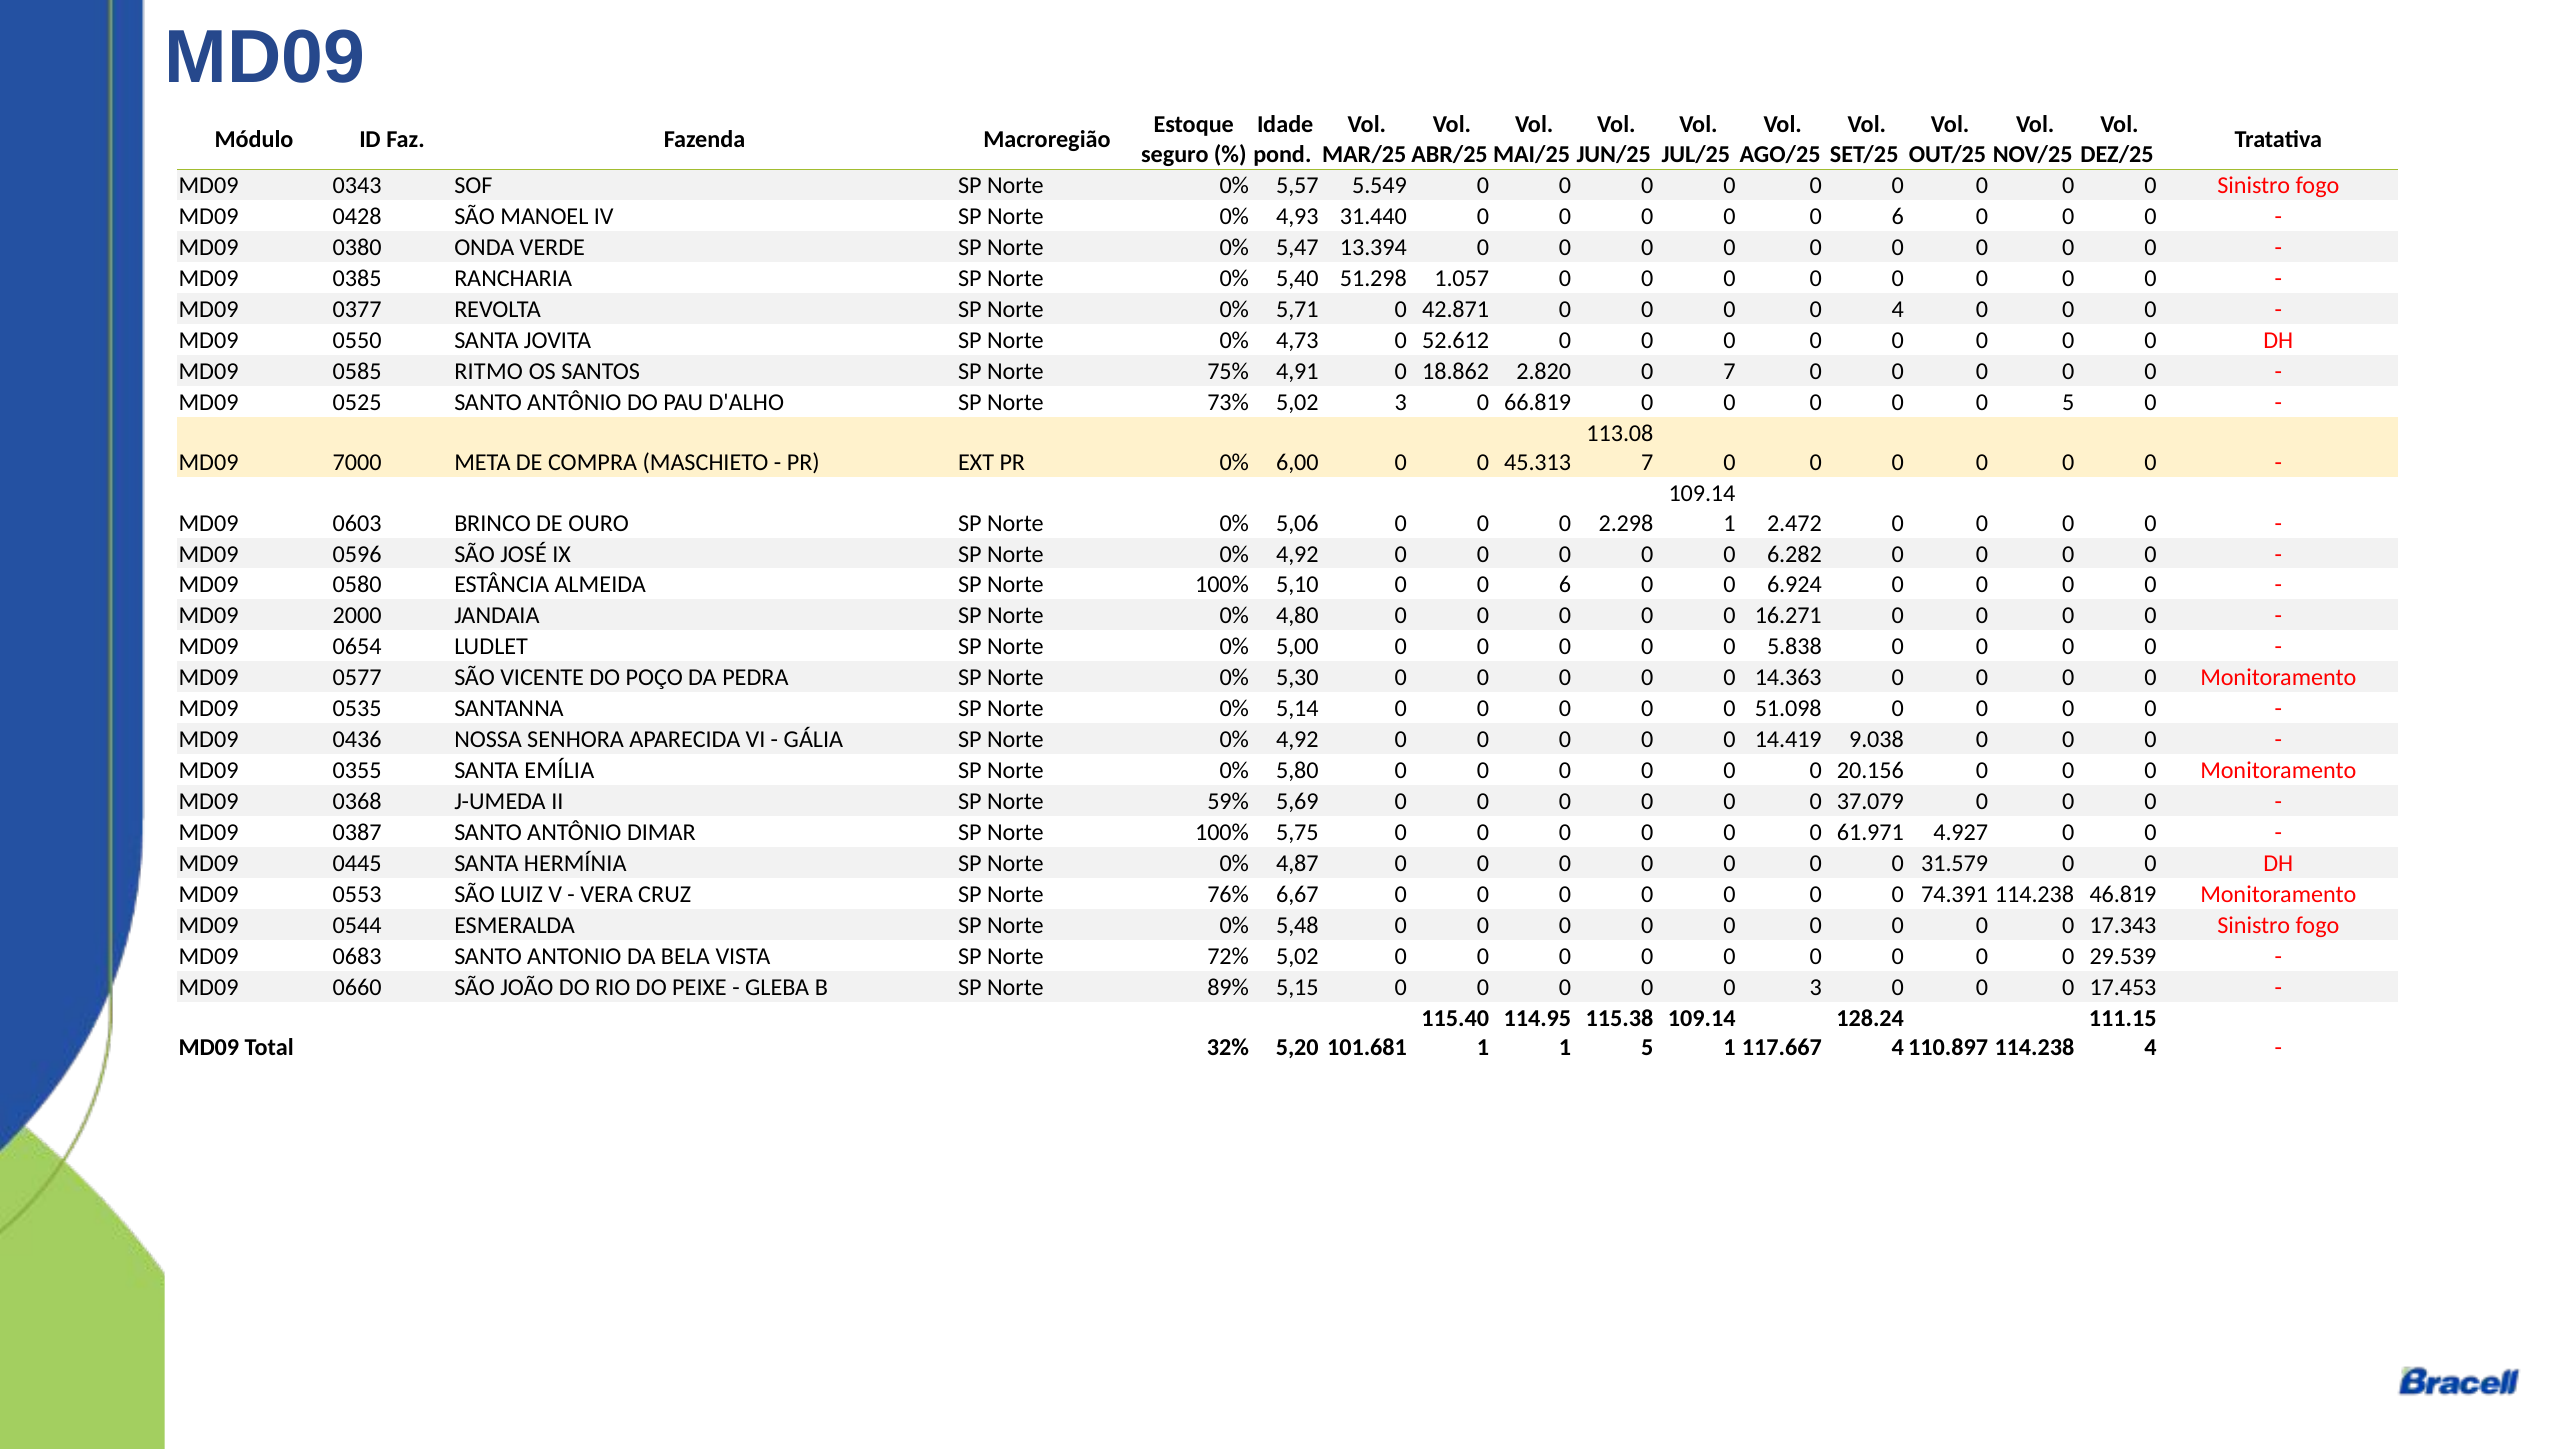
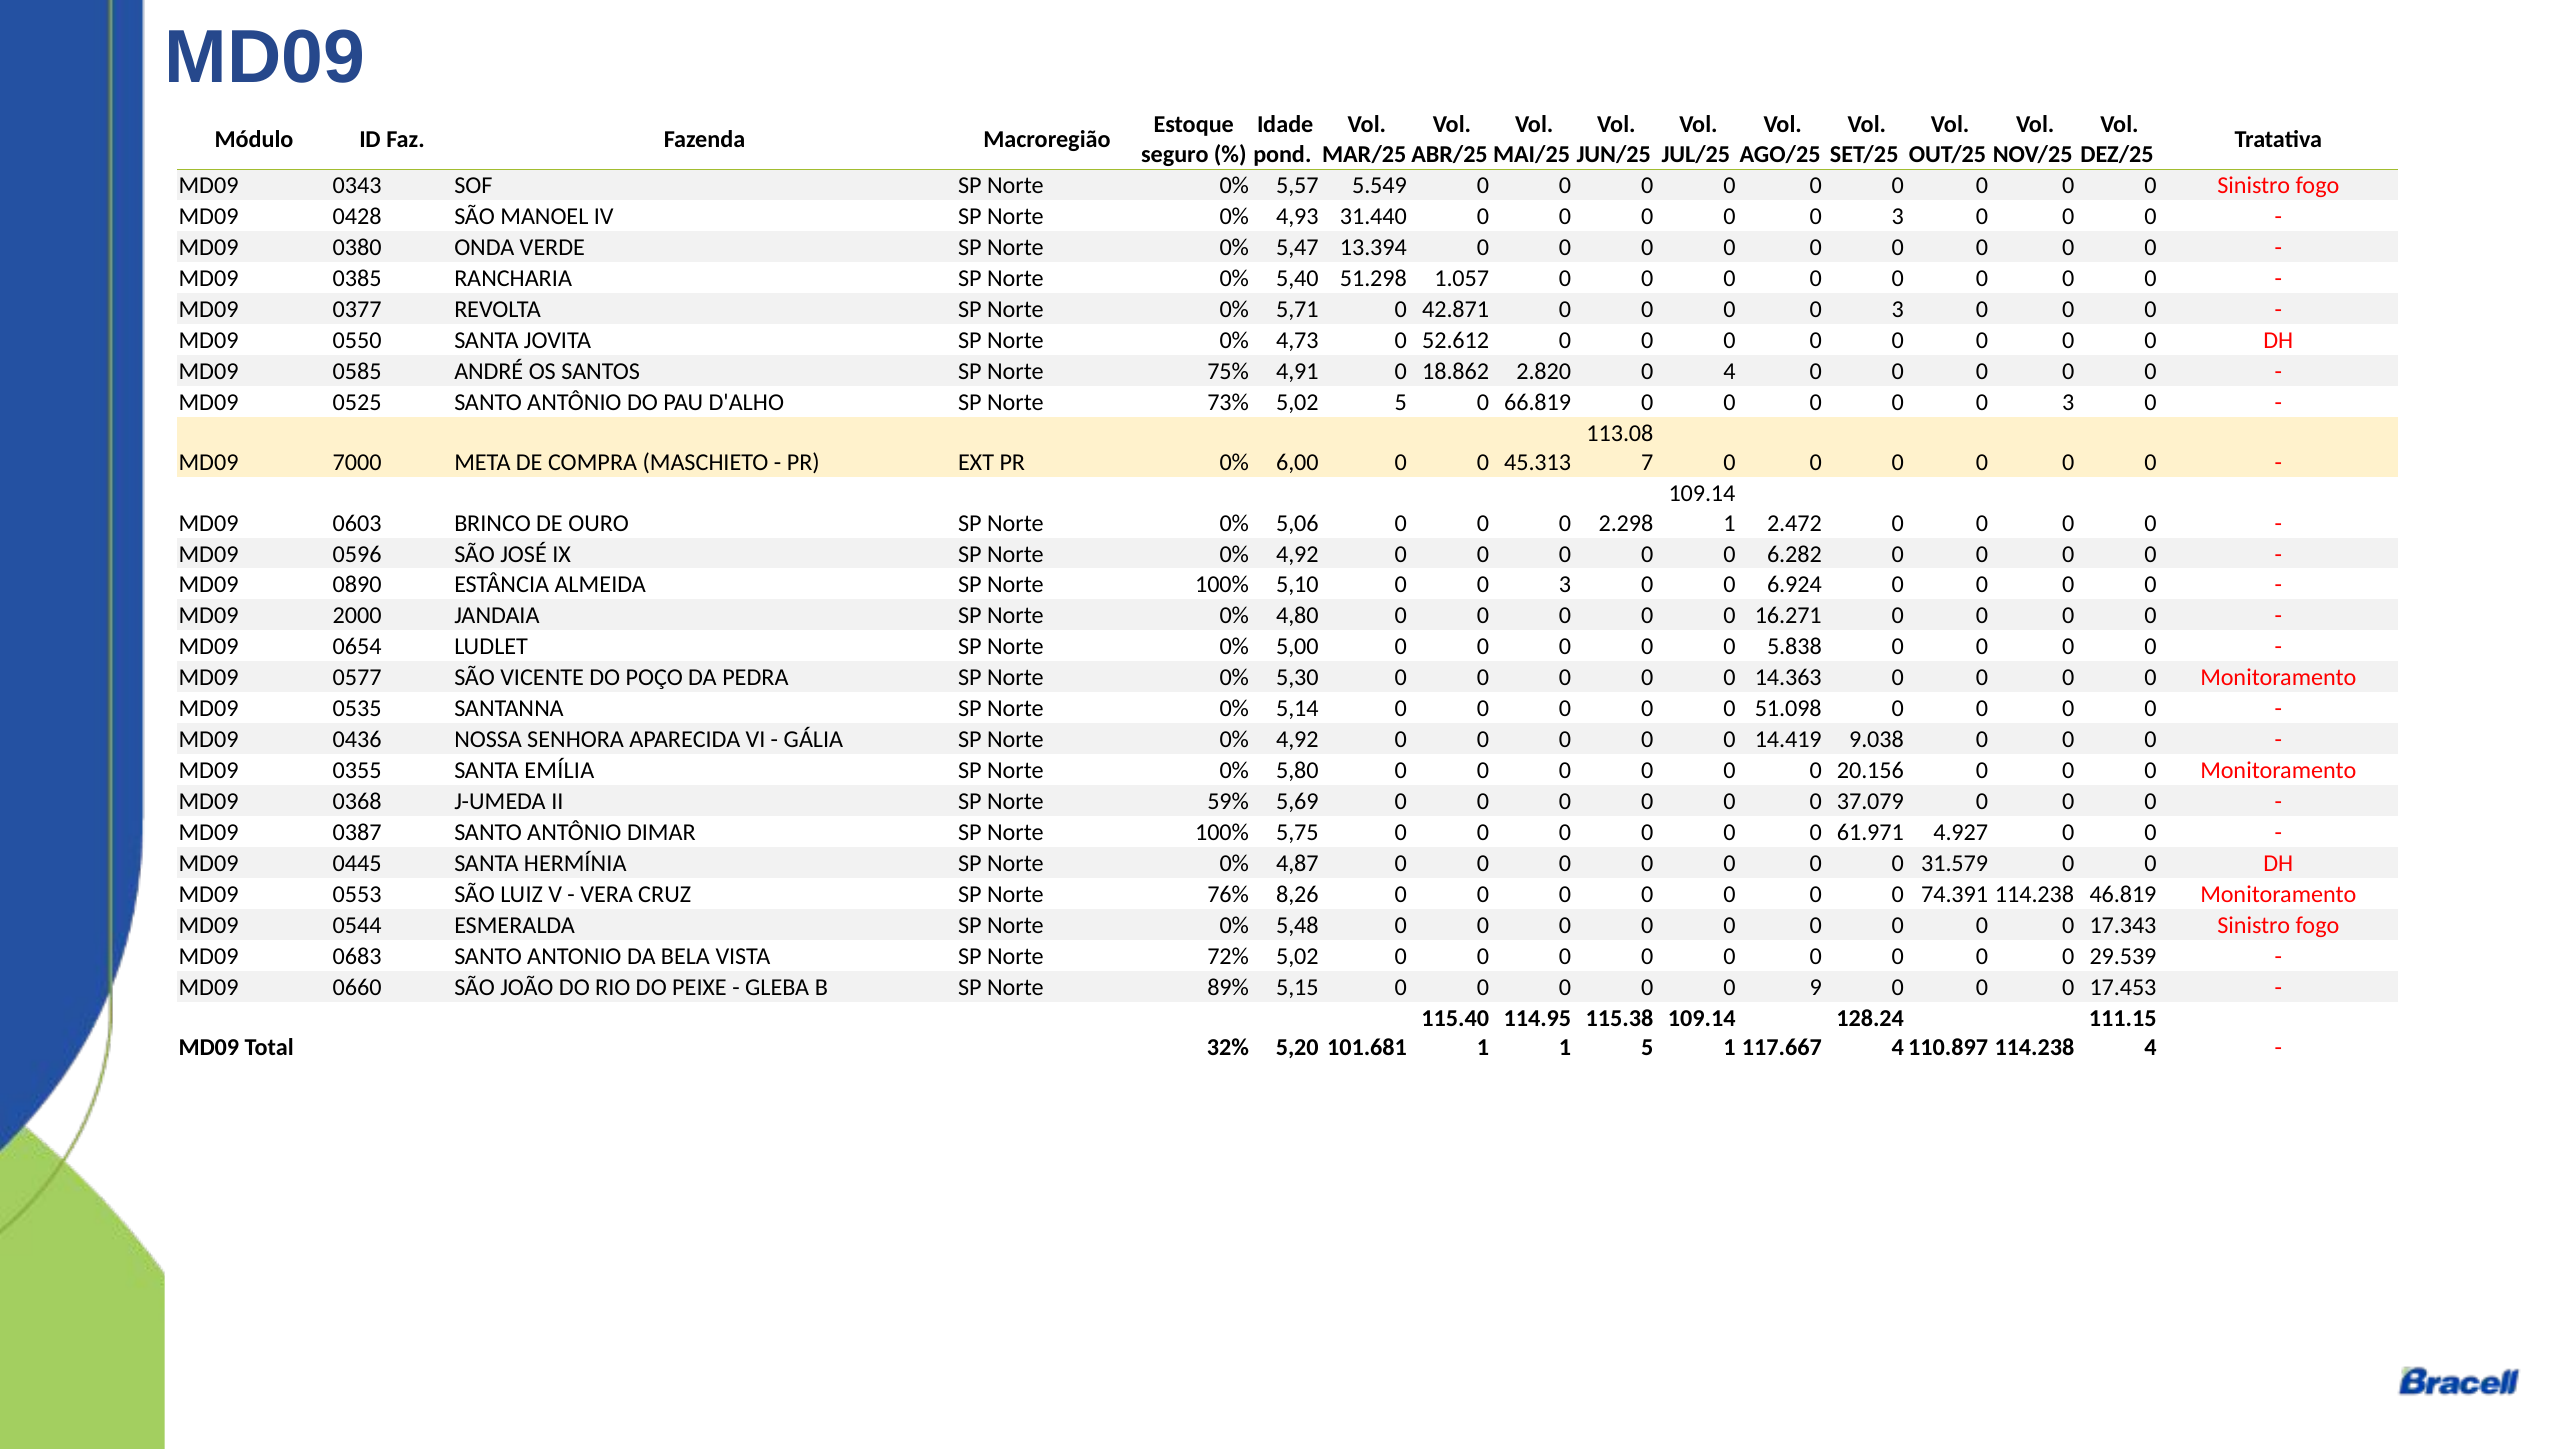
6: 6 -> 3 (1898, 217)
4: 4 -> 3 (1898, 310)
RITMO: RITMO -> ANDRÉ (489, 371)
0 7: 7 -> 4 (1729, 371)
5,02 3: 3 -> 5 (1401, 402)
5: 5 -> 3 (2068, 402)
0580: 0580 -> 0890 (357, 585)
5,10 0 0 6: 6 -> 3 (1565, 585)
6,67: 6,67 -> 8,26 (1297, 895)
0 3: 3 -> 9 (1816, 987)
